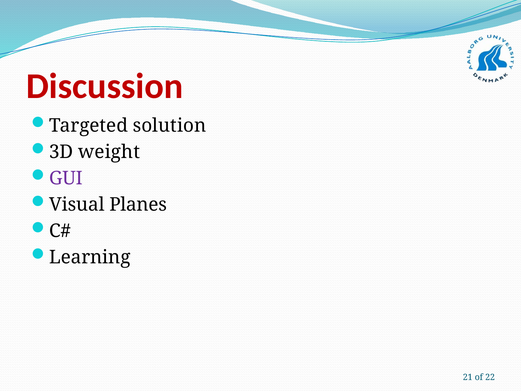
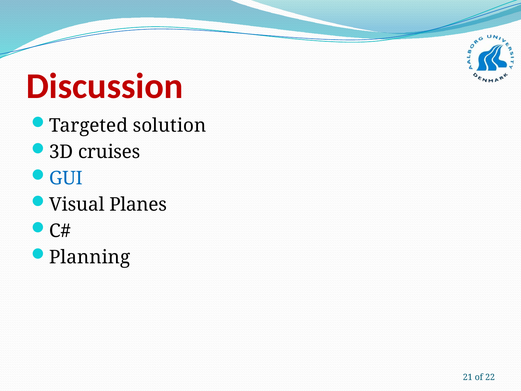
weight: weight -> cruises (109, 152)
GUI colour: purple -> blue (66, 178)
Learning: Learning -> Planning (90, 257)
